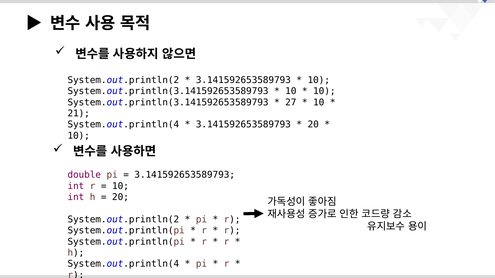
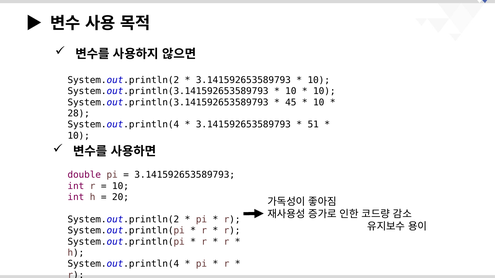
27: 27 -> 45 (291, 102)
21: 21 -> 28 (79, 114)
20: 20 -> 51 (313, 125)
